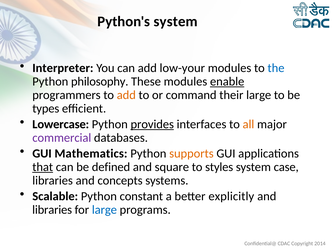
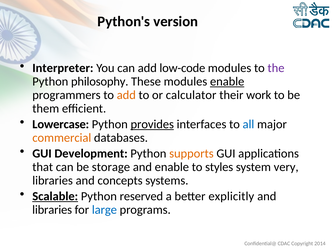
Python's system: system -> version (176, 21)
low-your: low-your -> low-code (182, 68)
the colour: blue -> purple (276, 68)
command: command -> calculator (191, 95)
their large: large -> work (259, 95)
types: types -> them (46, 108)
all colour: orange -> blue (248, 124)
commercial colour: purple -> orange (62, 138)
Mathematics: Mathematics -> Development (91, 154)
that underline: present -> none (43, 167)
defined: defined -> storage (111, 167)
and square: square -> enable (172, 167)
case: case -> very (286, 167)
Scalable underline: none -> present (55, 196)
constant: constant -> reserved (141, 196)
